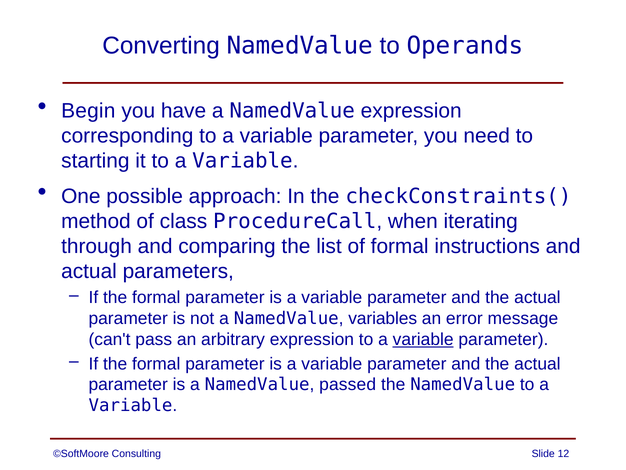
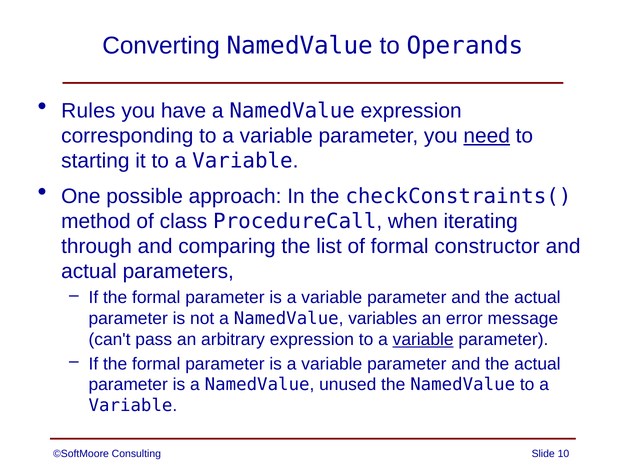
Begin: Begin -> Rules (88, 110)
need underline: none -> present (487, 136)
instructions: instructions -> constructor (487, 246)
passed: passed -> unused (348, 384)
12: 12 -> 10 (564, 454)
